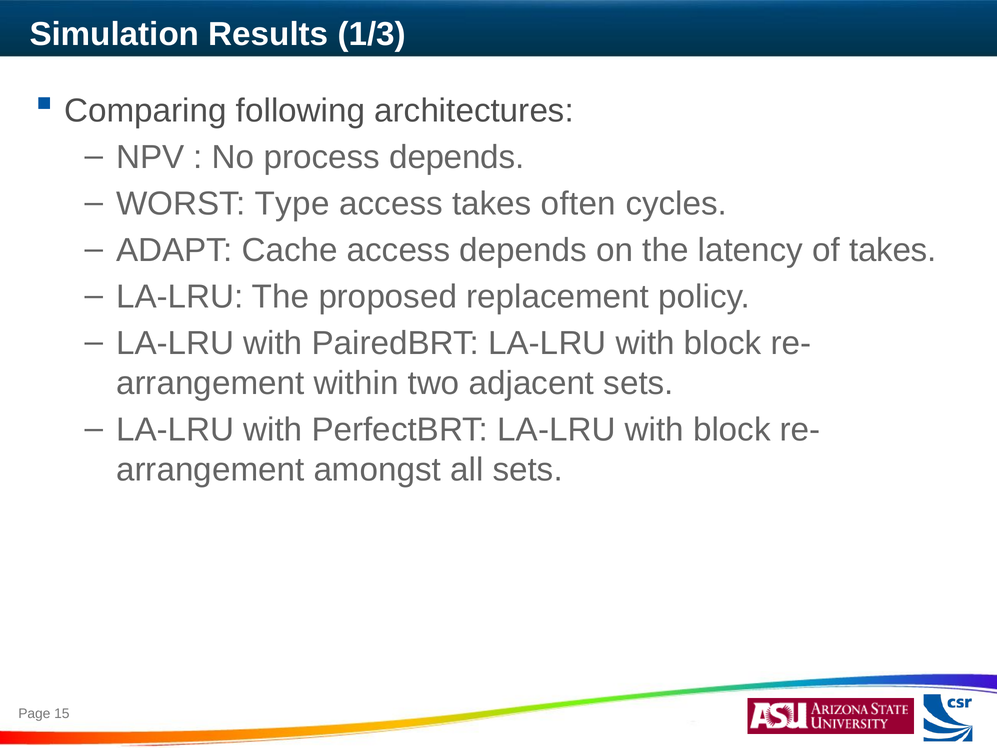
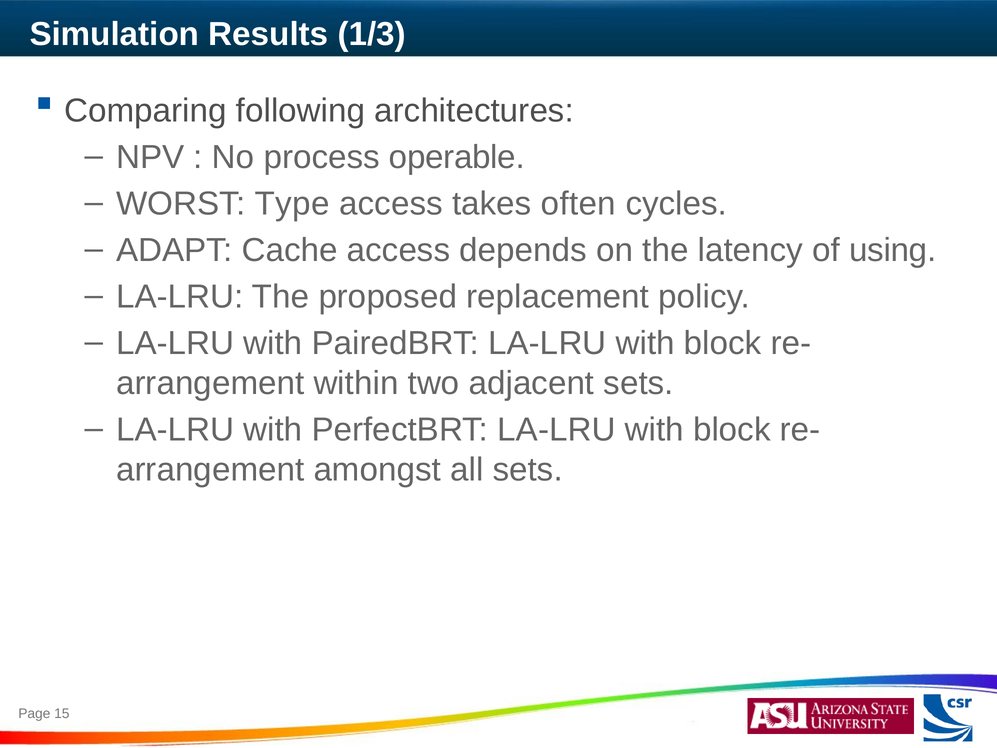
process depends: depends -> operable (457, 157)
of takes: takes -> using (893, 250)
